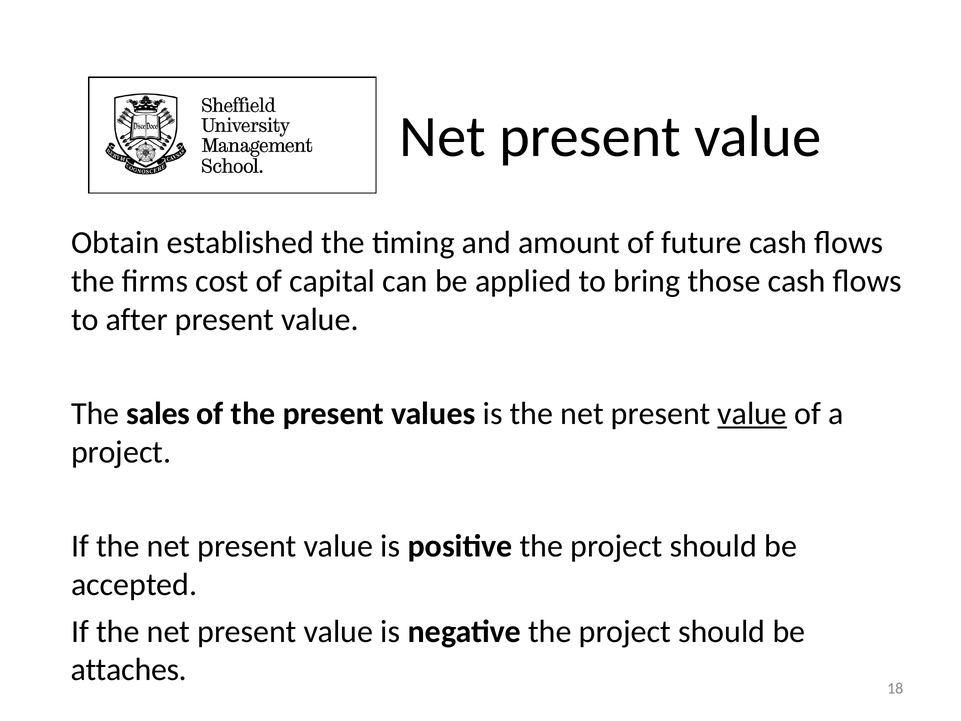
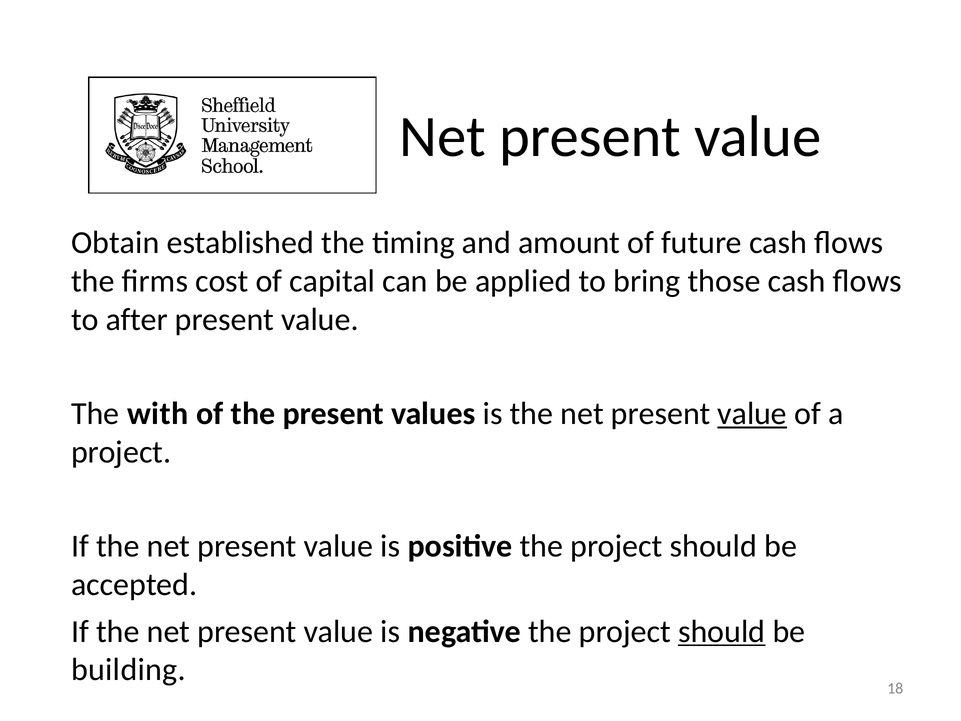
sales: sales -> with (158, 413)
should underline: none -> present (722, 631)
attaches: attaches -> building (128, 670)
